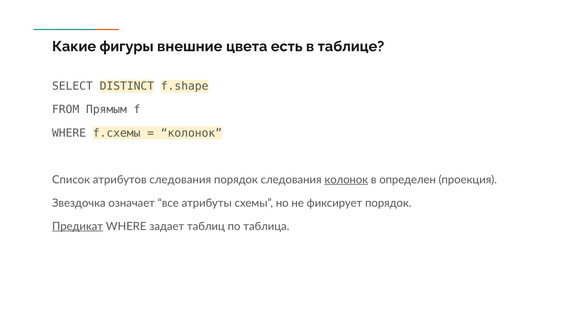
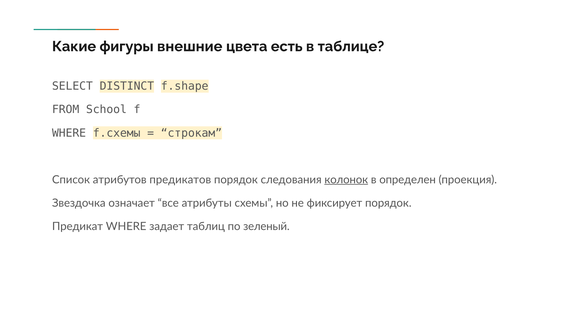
Прямым: Прямым -> School (106, 110)
колонок: колонок -> строкам (191, 133)
атрибутов следования: следования -> предикатов (180, 180)
Предикат underline: present -> none (78, 226)
таблица: таблица -> зеленый (266, 226)
